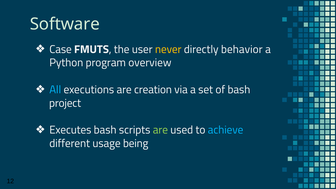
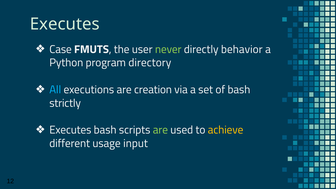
Software: Software -> Executes (65, 24)
never colour: yellow -> light green (168, 49)
overview: overview -> directory (150, 63)
project: project -> strictly (65, 103)
achieve colour: light blue -> yellow (226, 130)
being: being -> input (136, 143)
